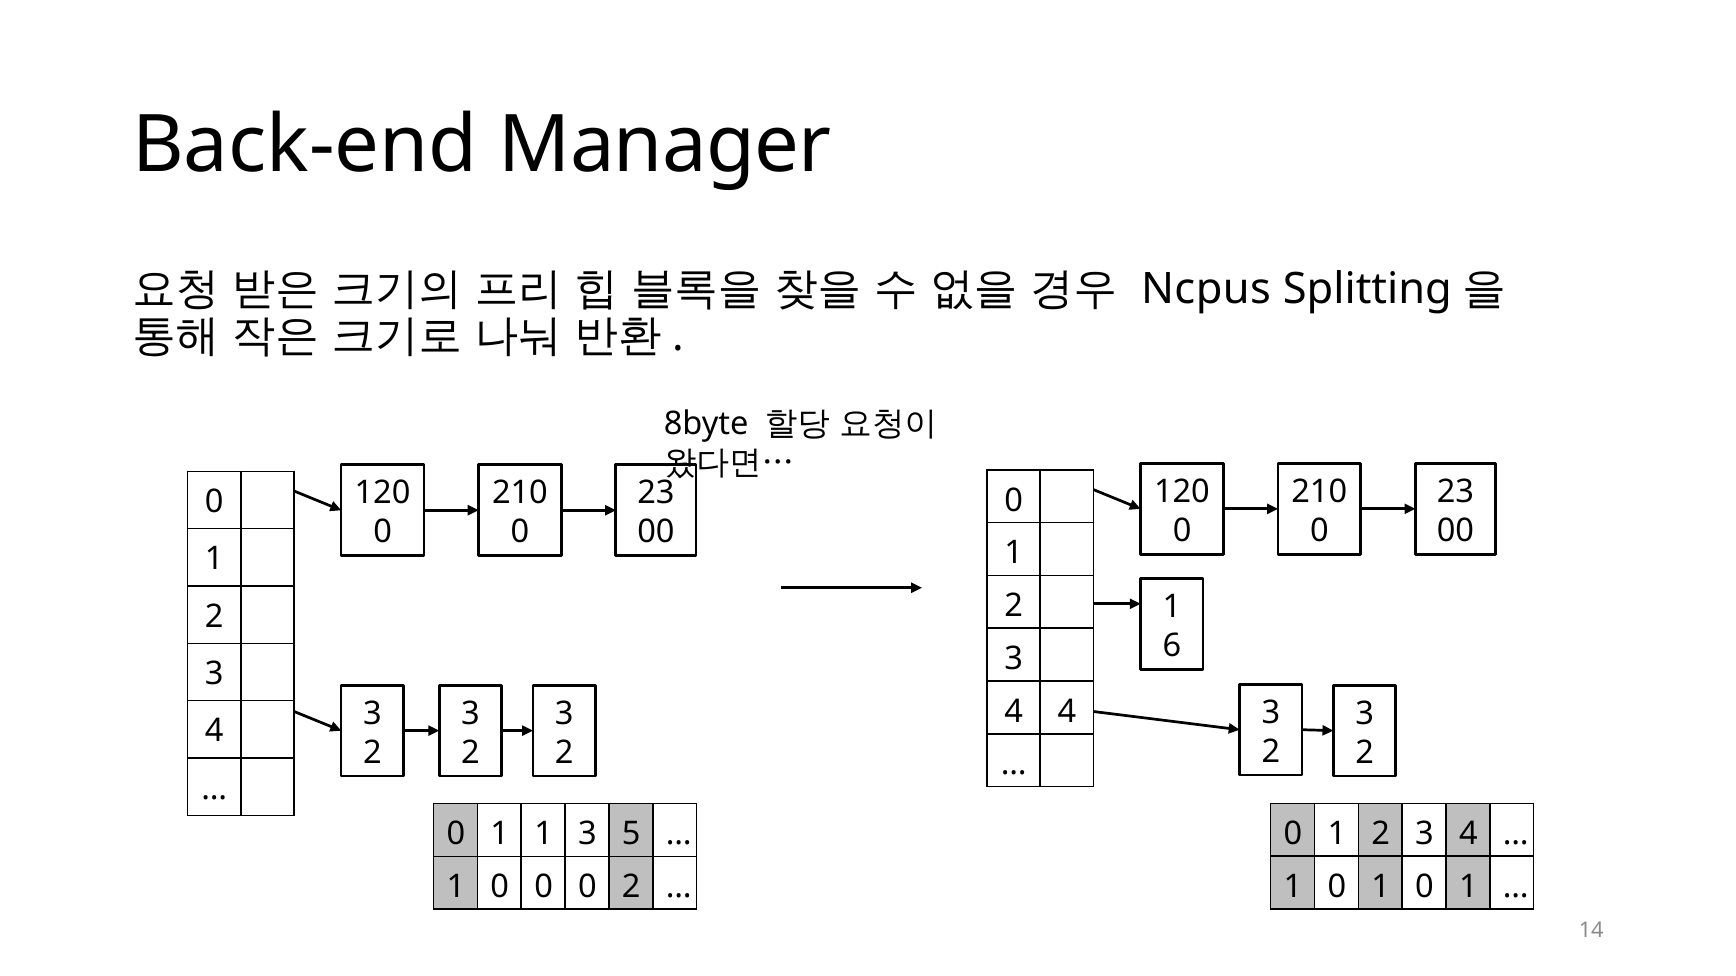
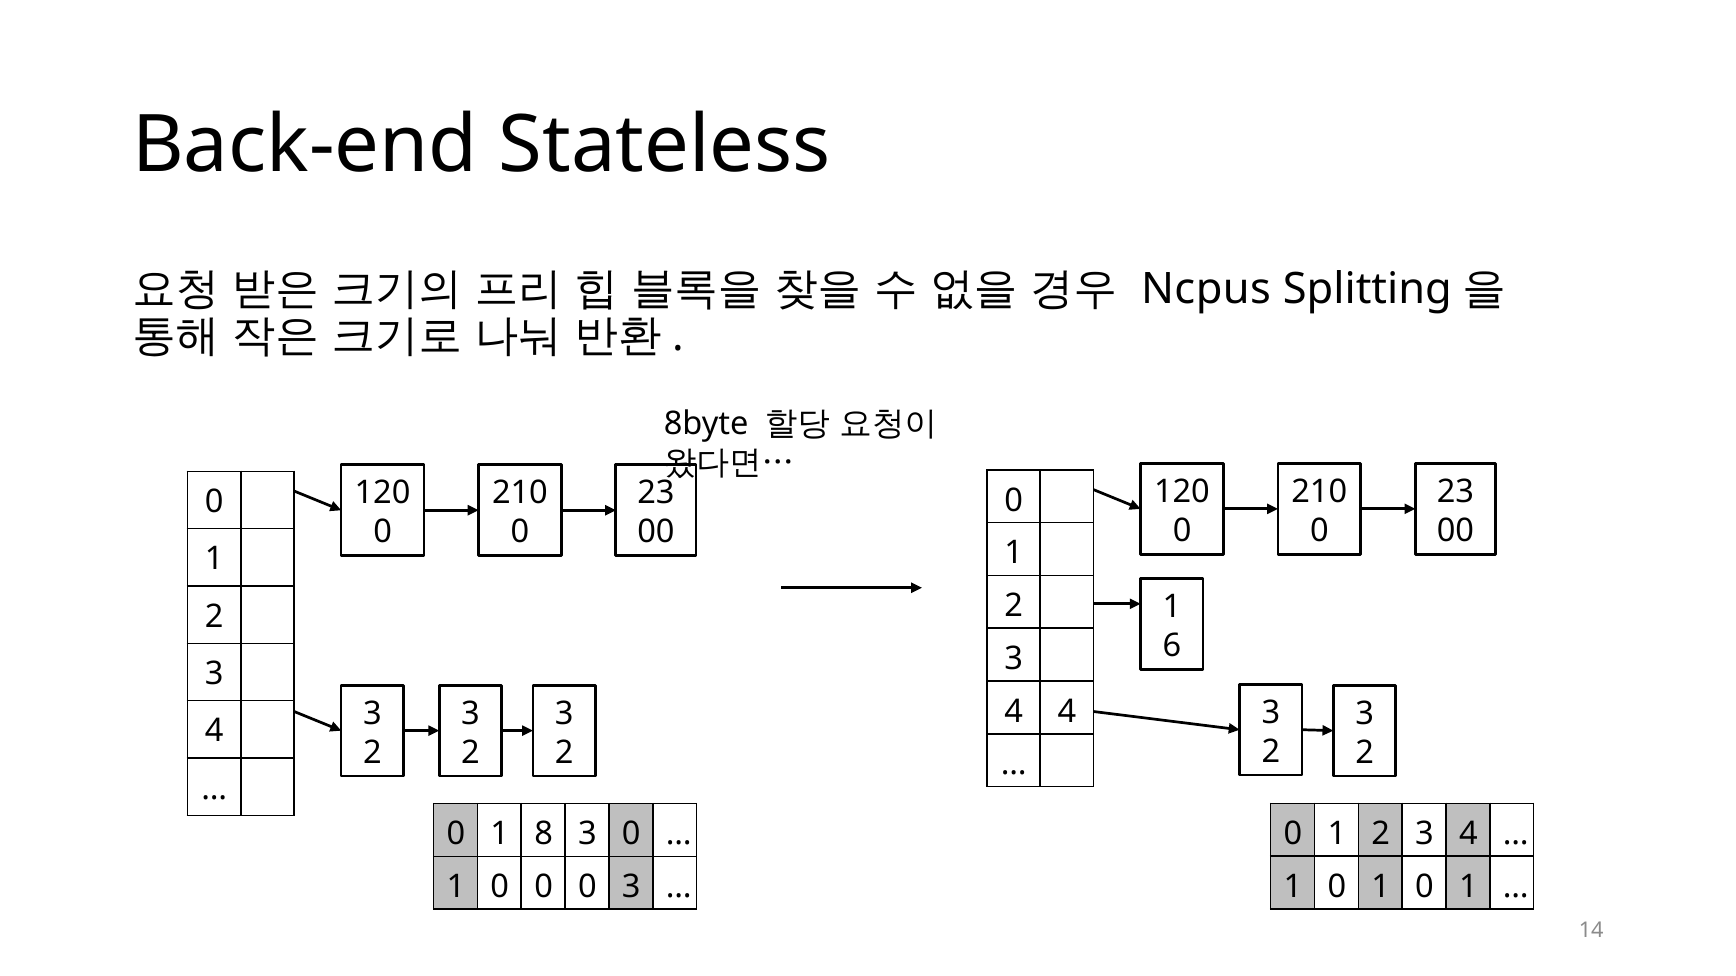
Manager: Manager -> Stateless (665, 146)
1 1: 1 -> 8 (544, 835)
3 5: 5 -> 0 (631, 835)
0 2: 2 -> 3 (631, 887)
